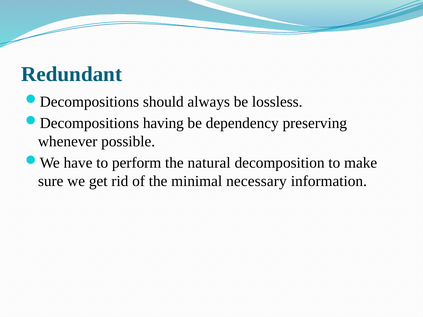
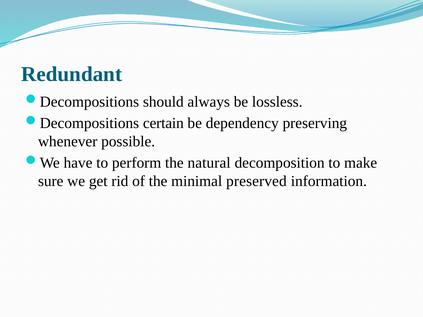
having: having -> certain (163, 123)
necessary: necessary -> preserved (256, 181)
